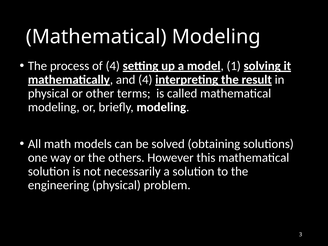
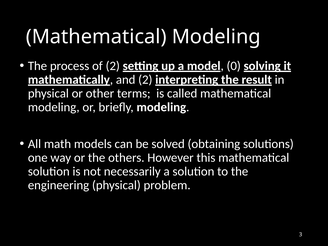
of 4: 4 -> 2 (113, 66)
1: 1 -> 0 (234, 66)
and 4: 4 -> 2 (145, 80)
